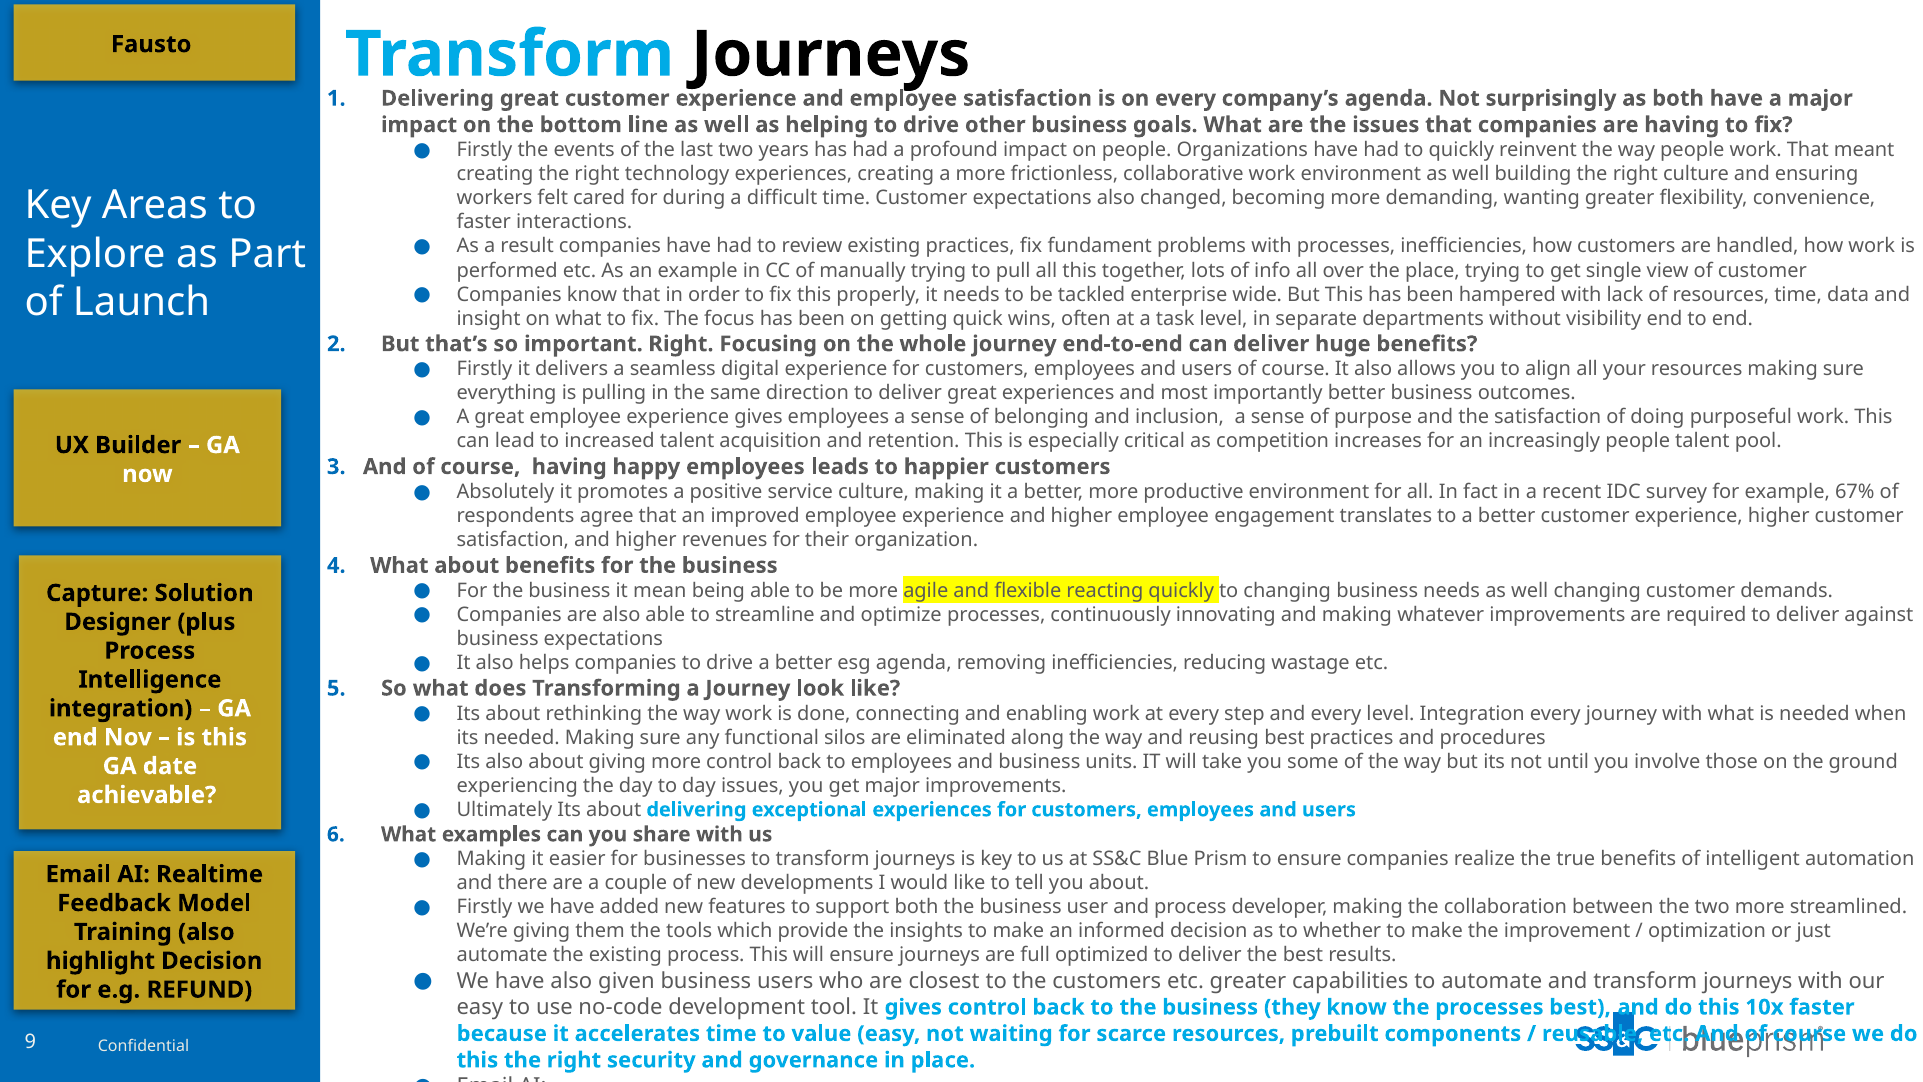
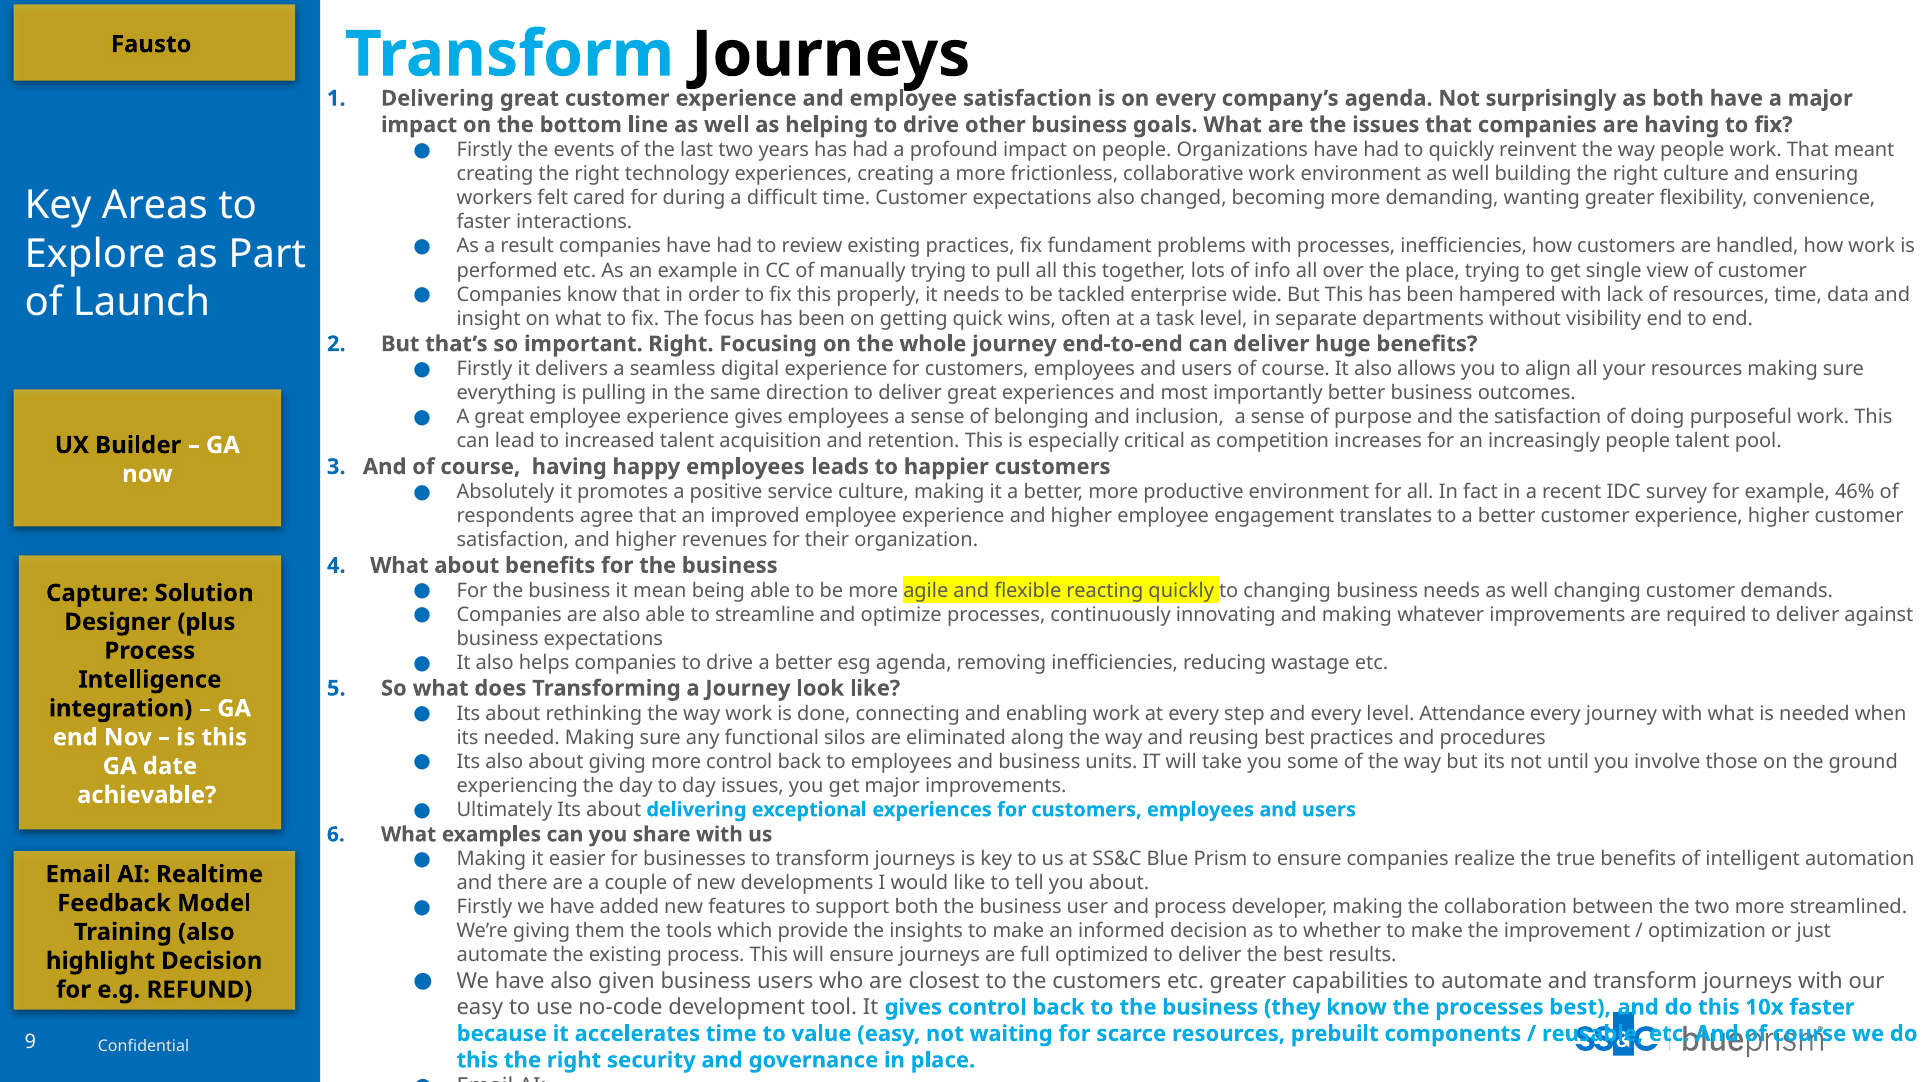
67%: 67% -> 46% (1855, 492)
level Integration: Integration -> Attendance (1472, 713)
